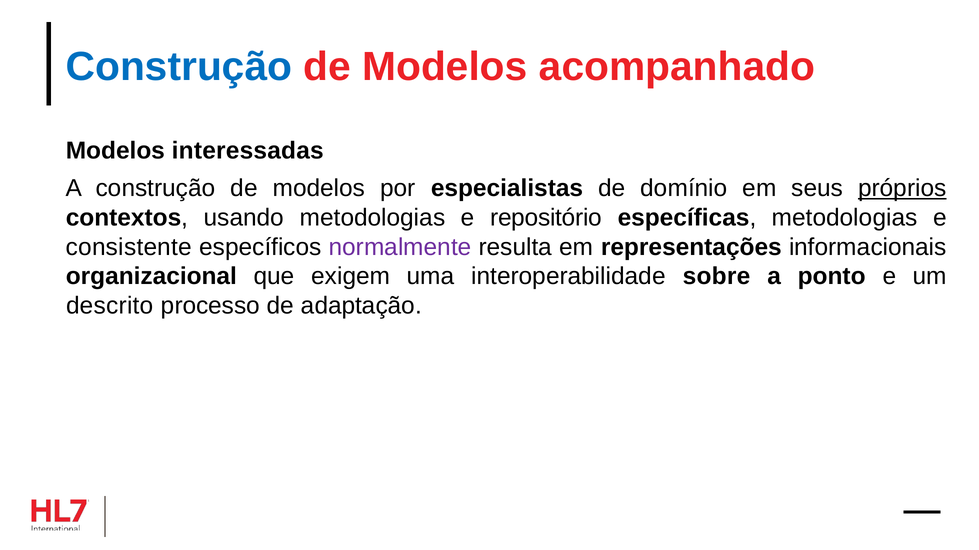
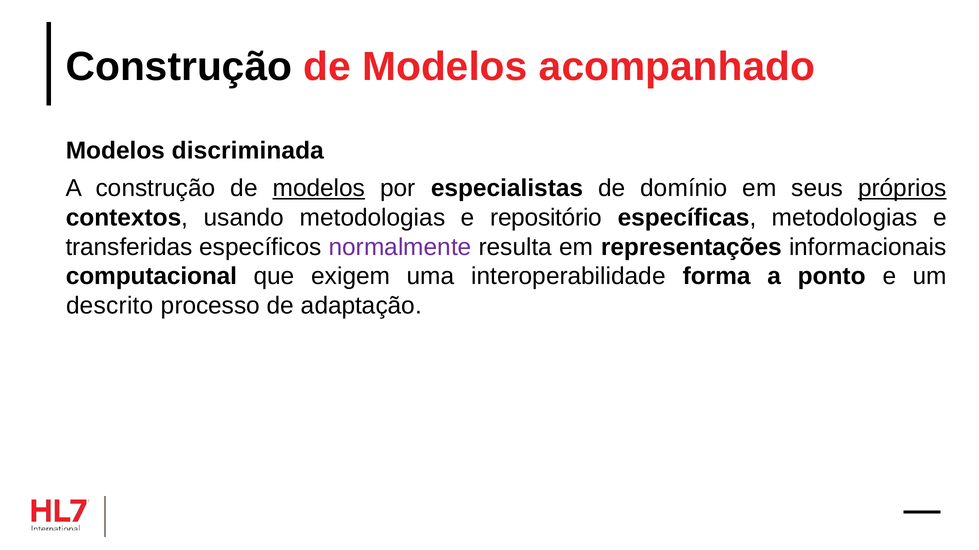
Construção colour: blue -> black (179, 67)
interessadas: interessadas -> discriminada (248, 151)
modelos underline: none -> present (319, 189)
consistente: consistente -> transferidas (129, 247)
organizacional: organizacional -> computacional (151, 277)
sobre: sobre -> forma (717, 277)
